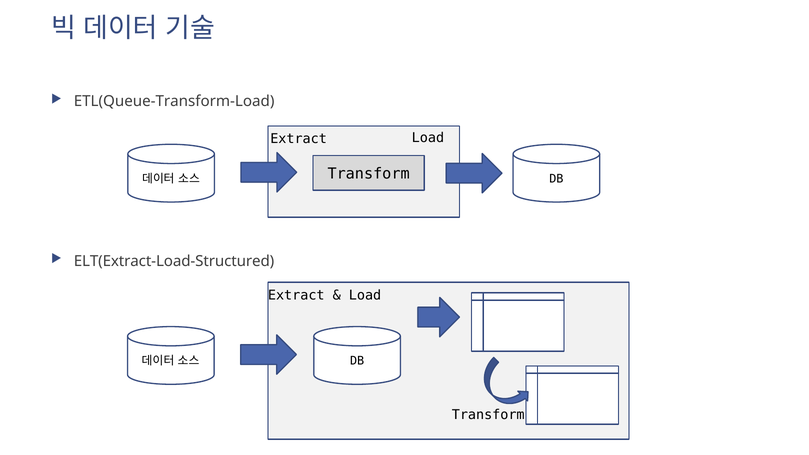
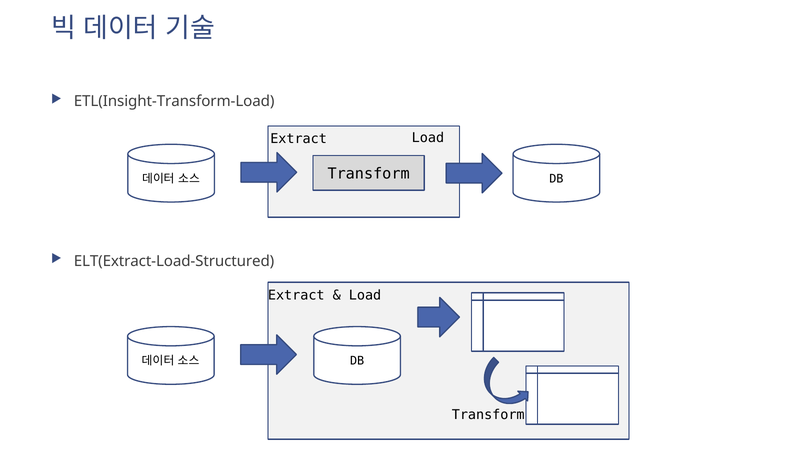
ETL(Queue-Transform-Load: ETL(Queue-Transform-Load -> ETL(Insight-Transform-Load (174, 101)
